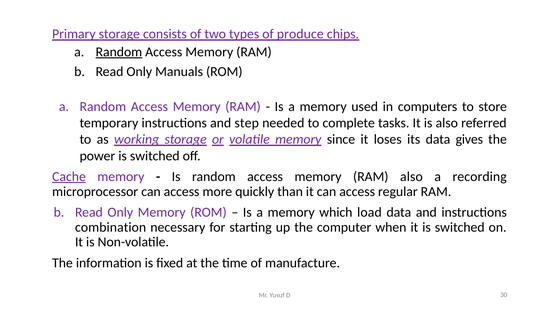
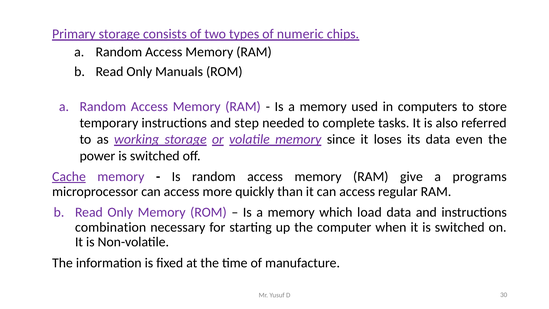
produce: produce -> numeric (300, 34)
Random underline: present -> none (119, 52)
gives: gives -> even (469, 139)
RAM also: also -> give (411, 177)
recording: recording -> programs (480, 177)
